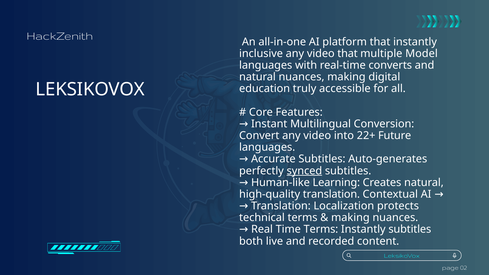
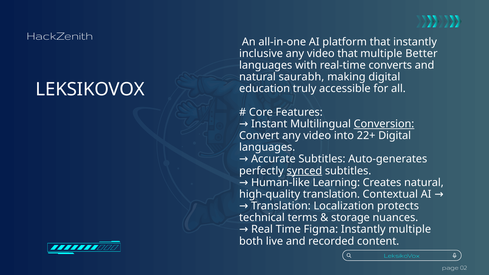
Model: Model -> Better (422, 54)
natural nuances: nuances -> saurabh (301, 77)
Conversion underline: none -> present (384, 124)
22+ Future: Future -> Digital (395, 136)
making: making -> storage (350, 218)
Time Terms: Terms -> Figma (321, 229)
Instantly subtitles: subtitles -> multiple (410, 229)
